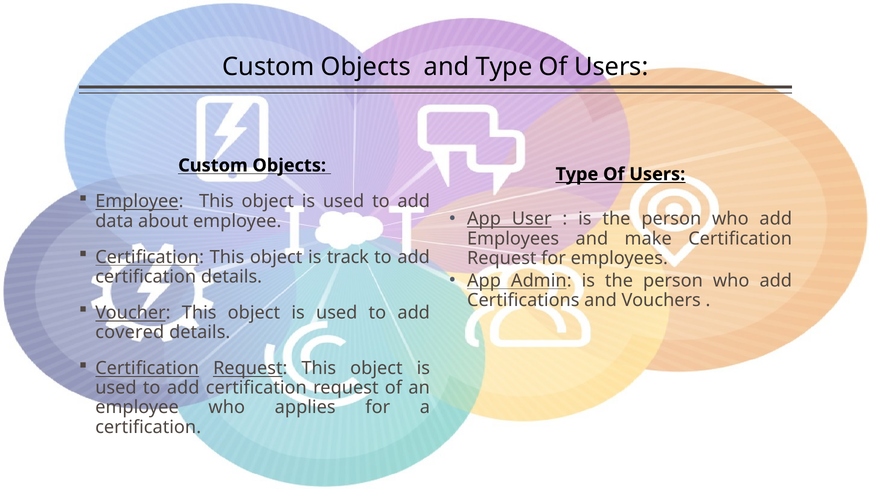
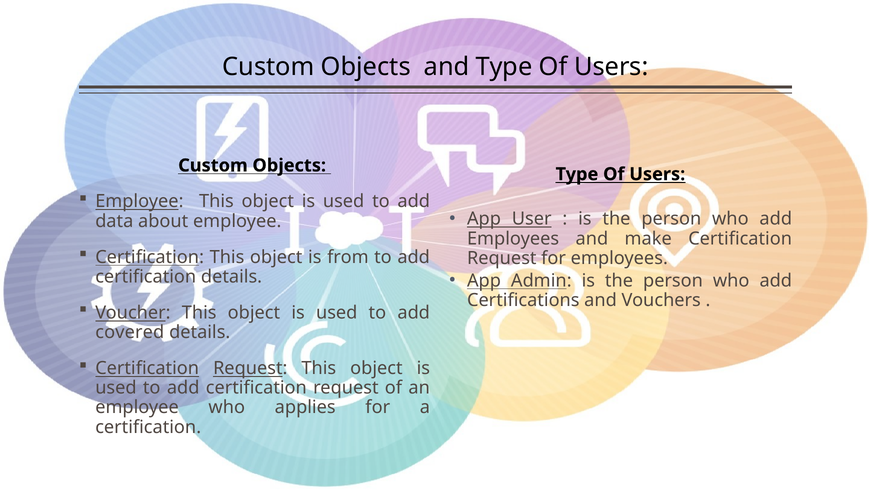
track: track -> from (348, 257)
